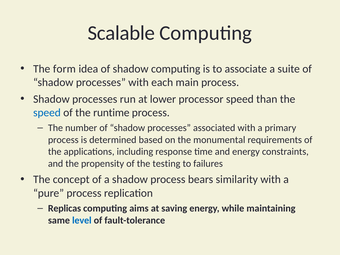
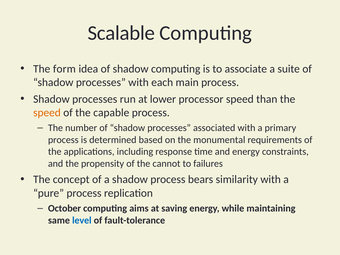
speed colour: blue -> orange (47, 113)
runtime: runtime -> capable (111, 113)
testing: testing -> cannot (166, 164)
Replicas: Replicas -> October (65, 208)
